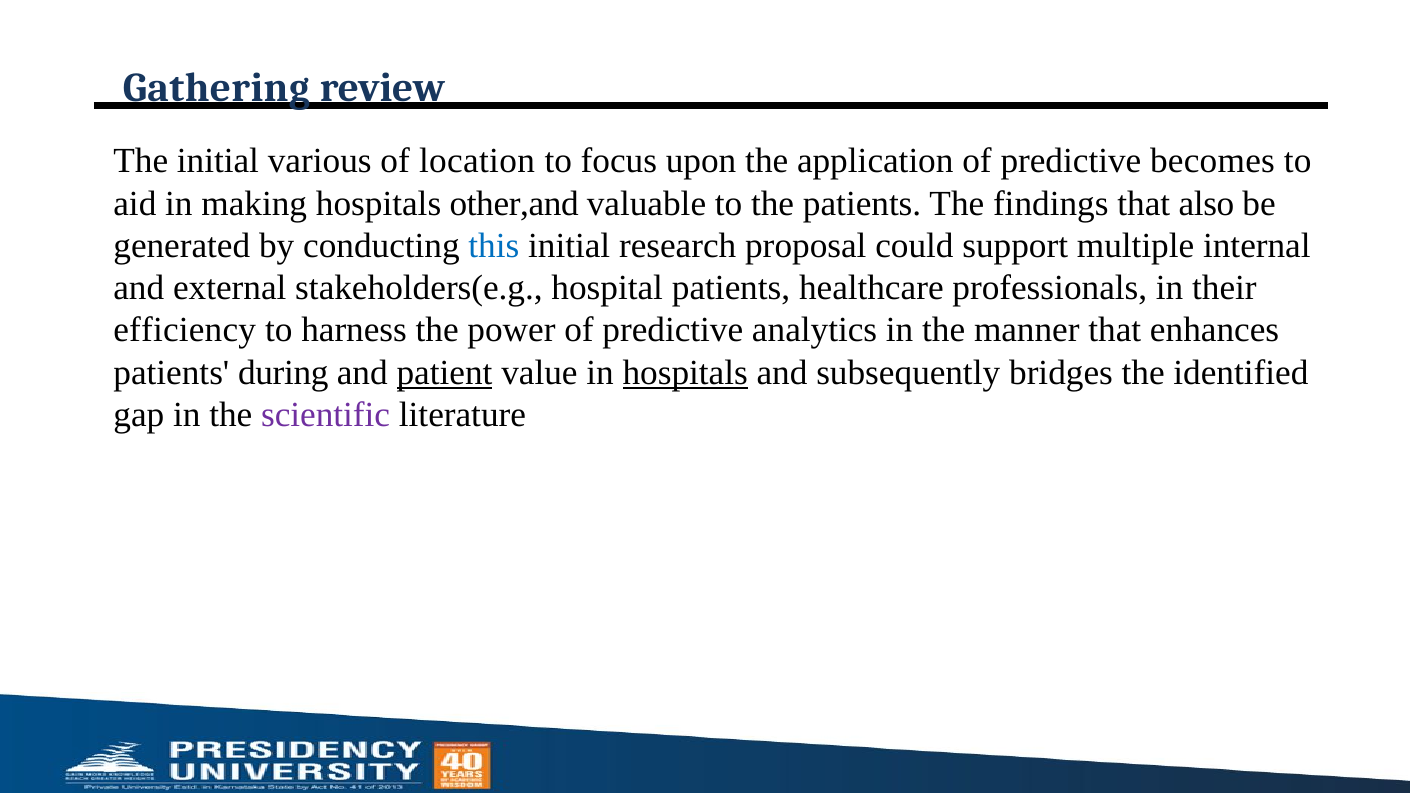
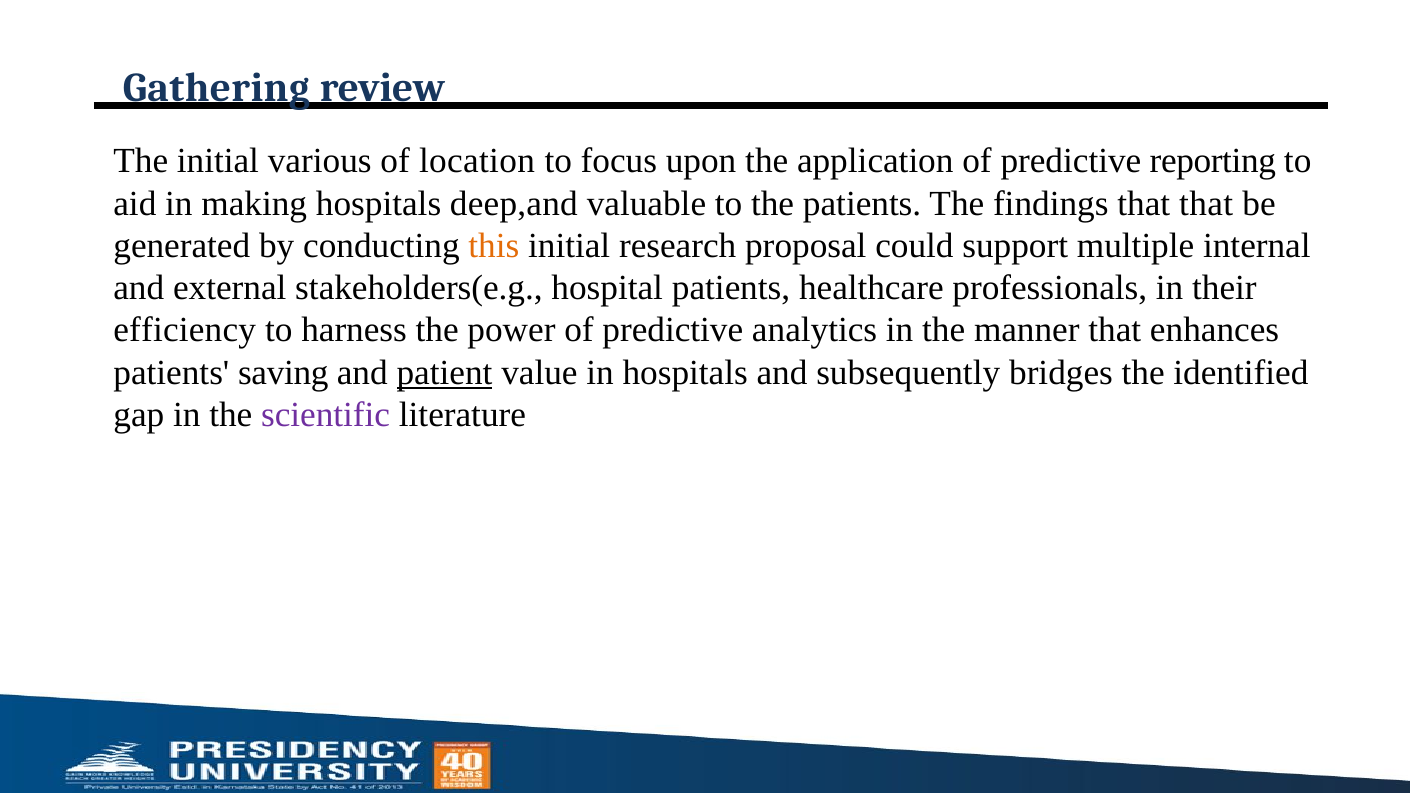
becomes: becomes -> reporting (1213, 161)
other,and: other,and -> deep,and (514, 203)
that also: also -> that (1206, 203)
this colour: blue -> orange (494, 246)
during: during -> saving (283, 373)
hospitals underline: present -> none (685, 373)
